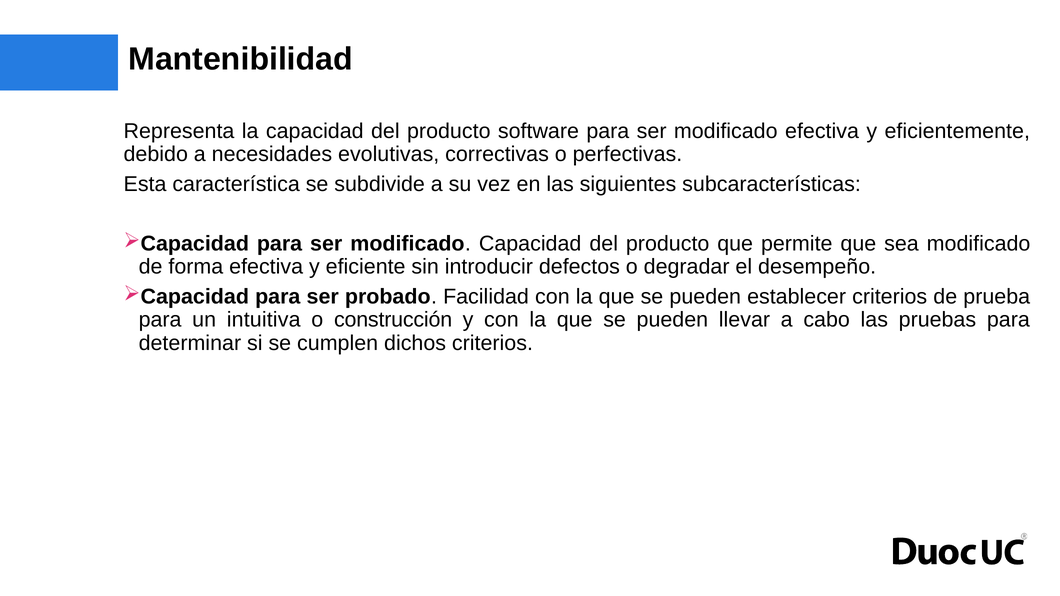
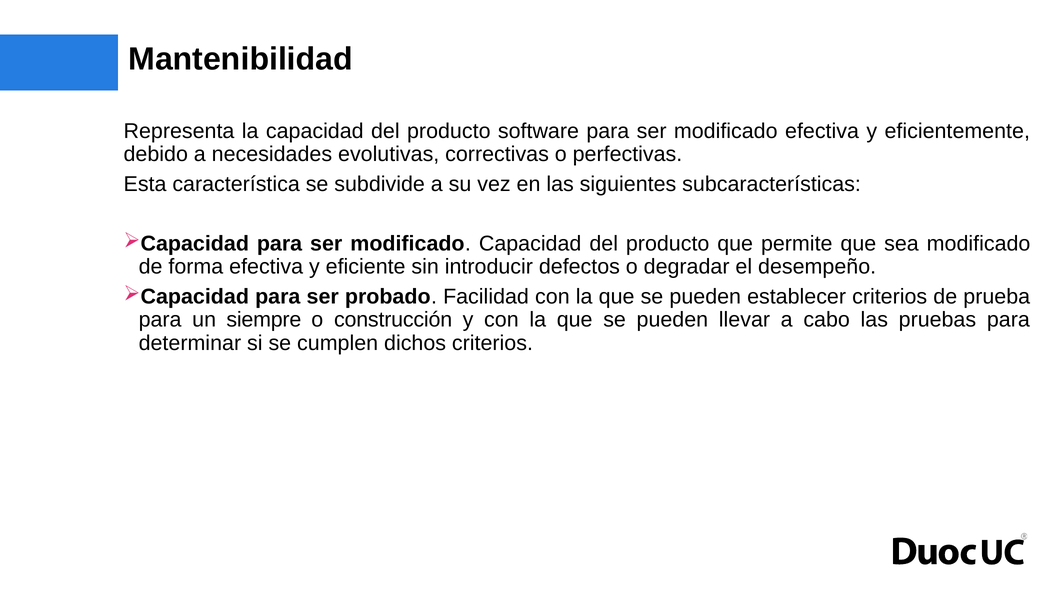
intuitiva: intuitiva -> siempre (264, 320)
